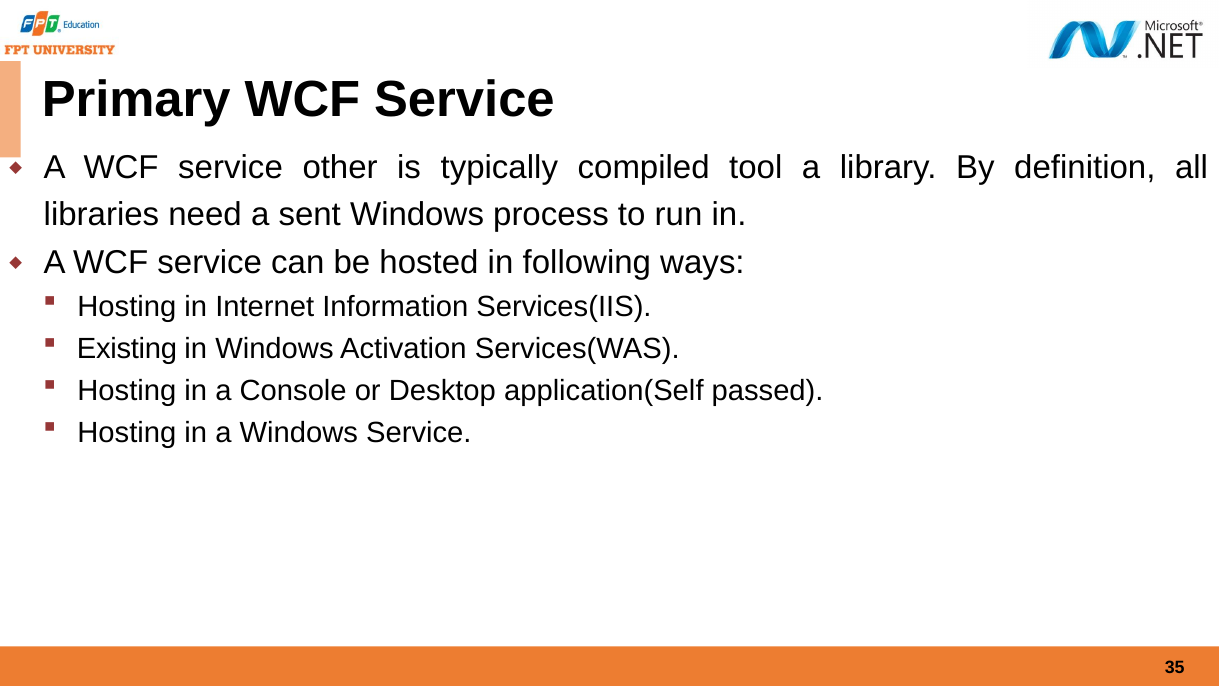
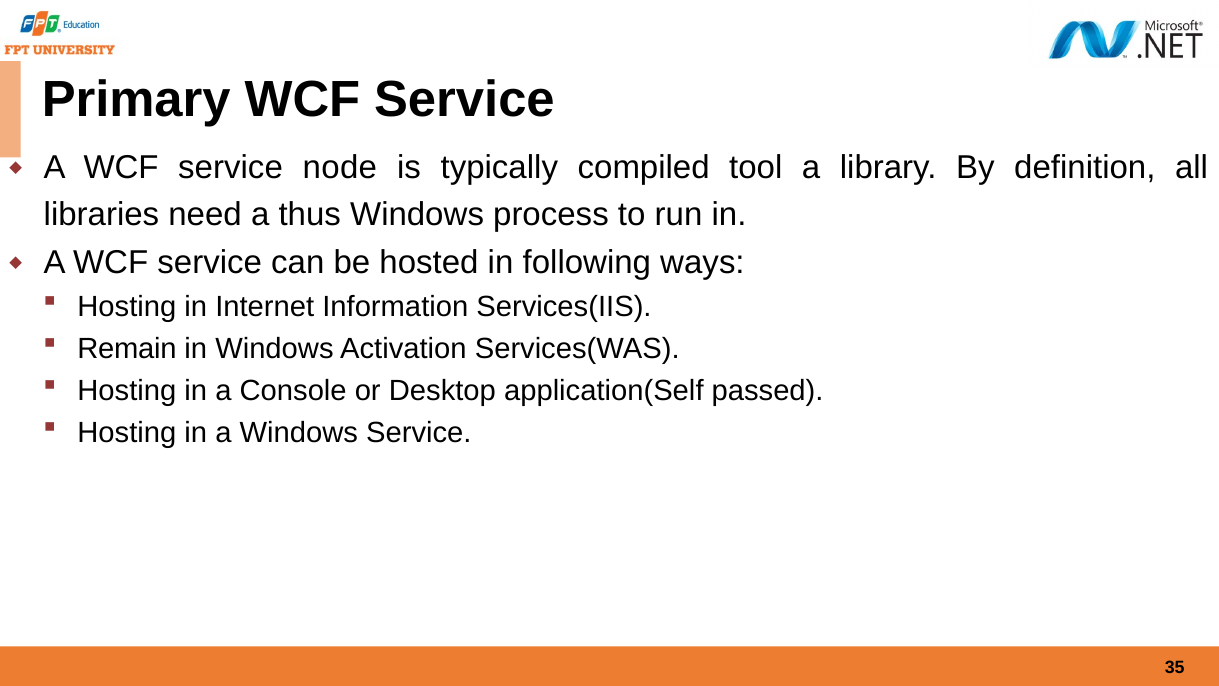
other: other -> node (340, 167)
sent: sent -> thus (310, 215)
Existing: Existing -> Remain (127, 348)
